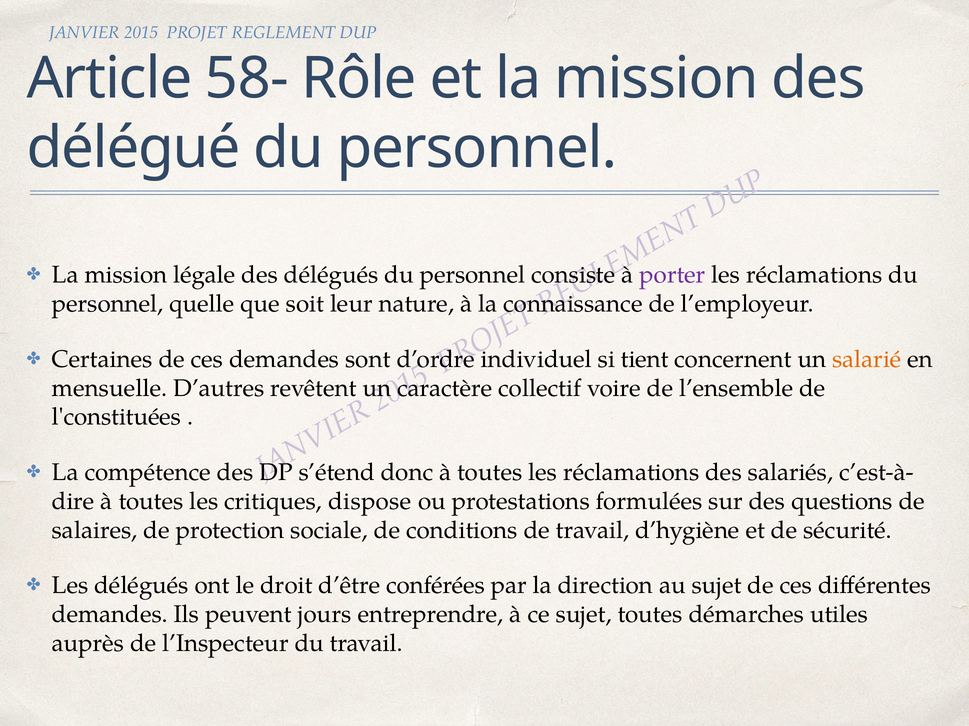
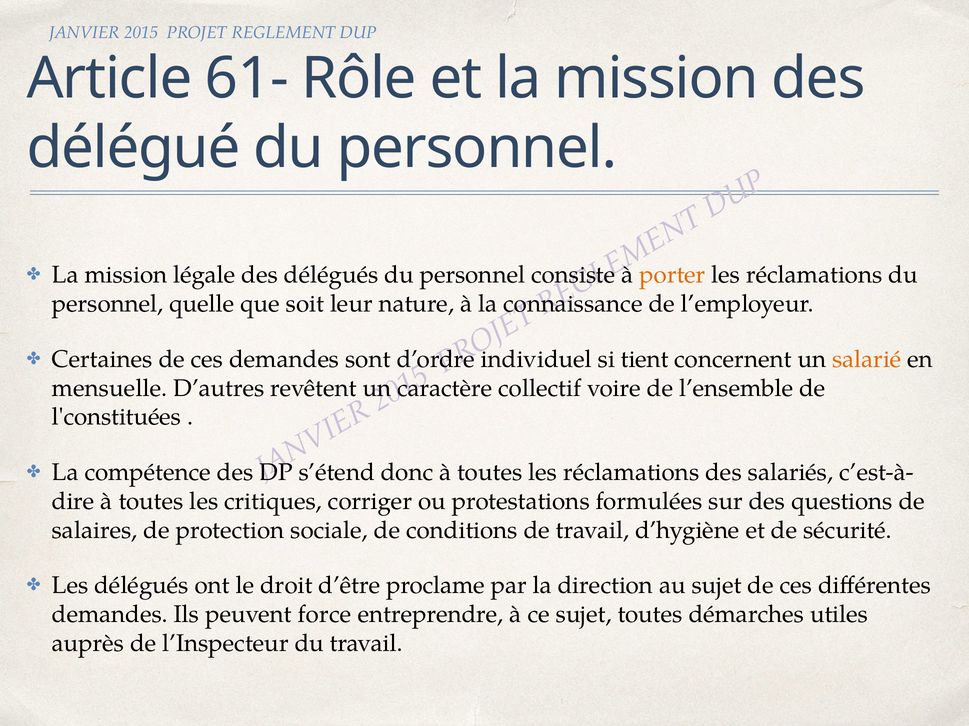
58-: 58- -> 61- (247, 78)
porter colour: purple -> orange (672, 275)
dispose: dispose -> corriger (370, 502)
conférées: conférées -> proclame (436, 586)
jours: jours -> force (325, 615)
